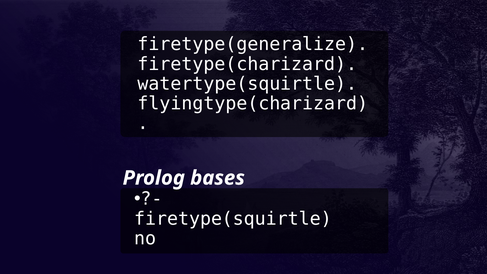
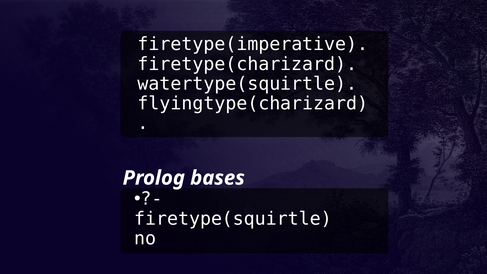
firetype(generalize: firetype(generalize -> firetype(imperative (253, 44)
